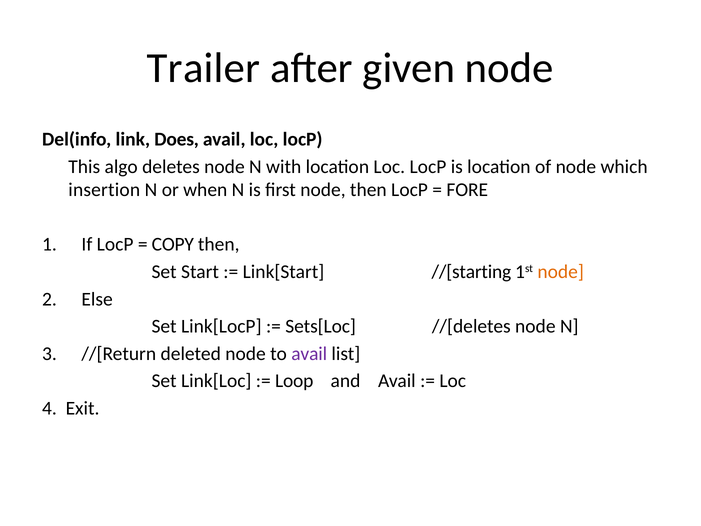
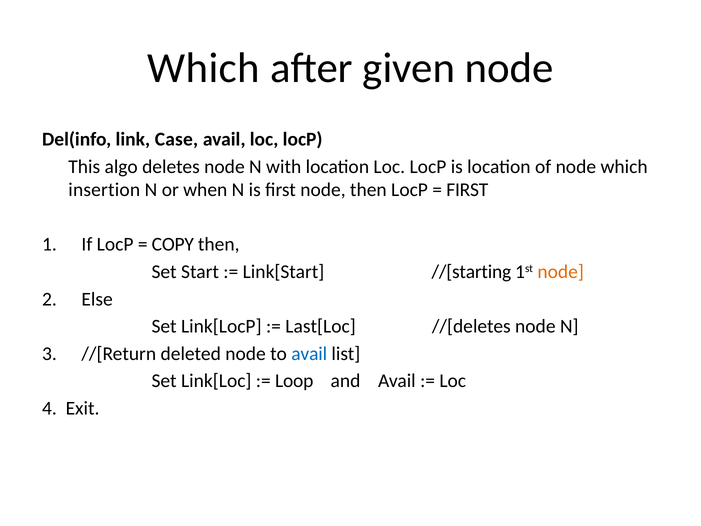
Trailer: Trailer -> Which (204, 68)
Does: Does -> Case (176, 139)
FORE: FORE -> FIRST (467, 190)
Sets[Loc: Sets[Loc -> Last[Loc (321, 326)
avail colour: purple -> blue (309, 353)
